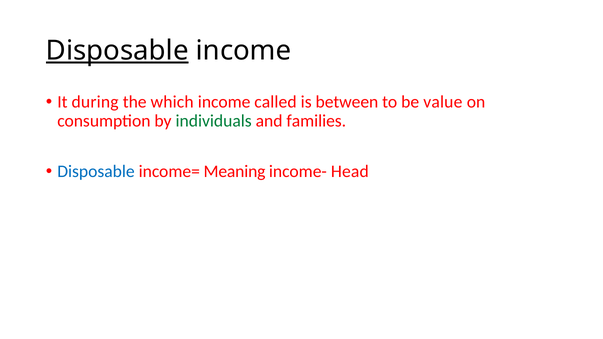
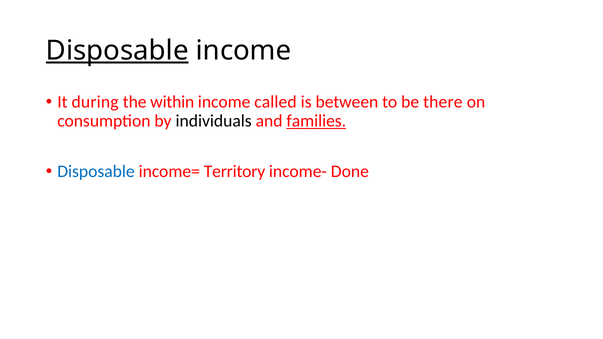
which: which -> within (172, 102)
value: value -> there (443, 102)
individuals colour: green -> black (214, 121)
families underline: none -> present (316, 121)
Meaning: Meaning -> Territory (235, 172)
Head: Head -> Done (350, 172)
